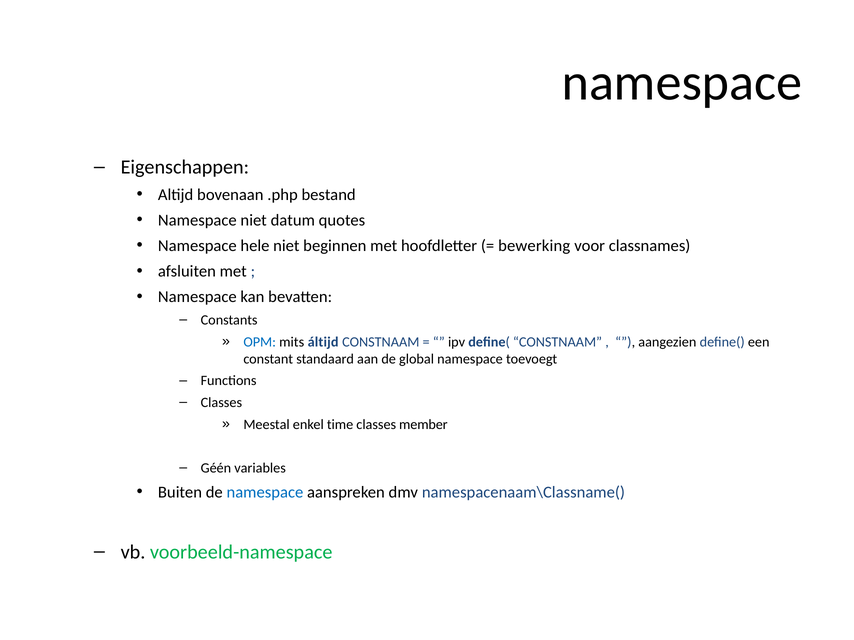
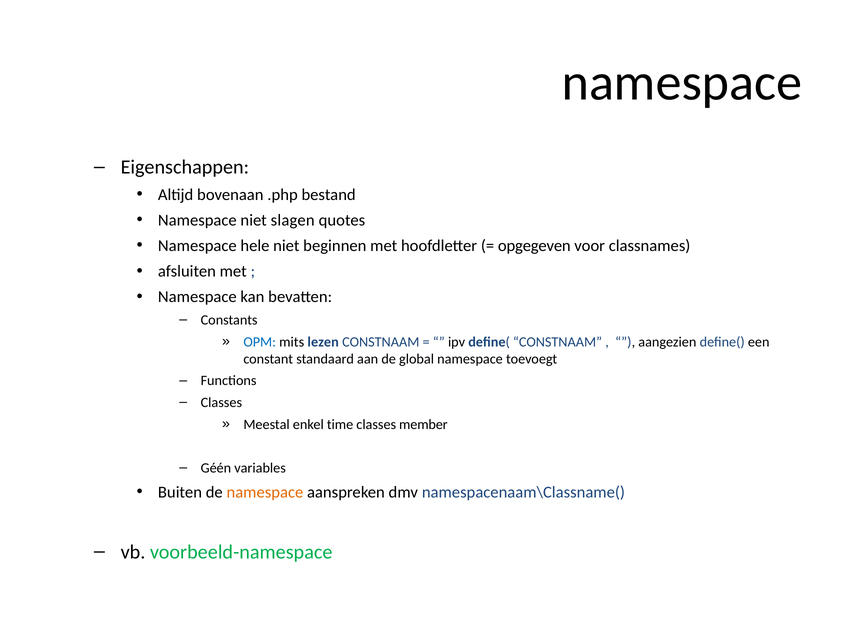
datum: datum -> slagen (293, 220)
bewerking: bewerking -> opgegeven (534, 246)
áltijd: áltijd -> lezen (323, 342)
namespace colour: blue -> orange (265, 493)
